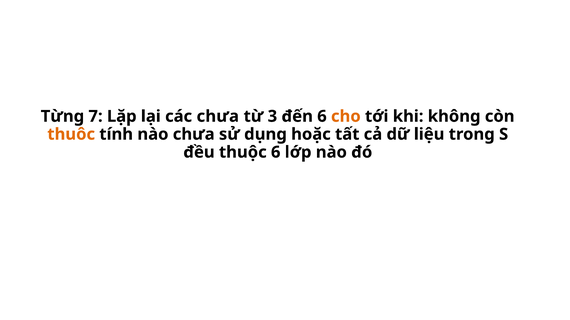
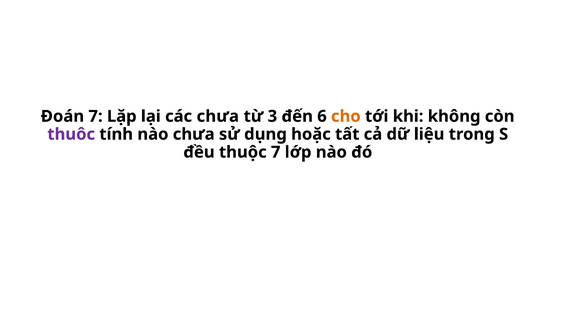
Từng: Từng -> Đoán (62, 117)
thuôc colour: orange -> purple (71, 134)
thuộc 6: 6 -> 7 (276, 152)
